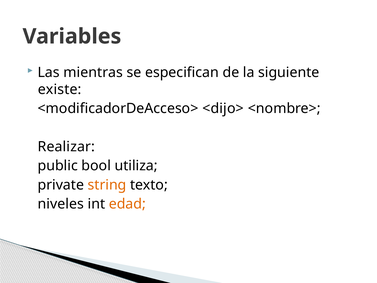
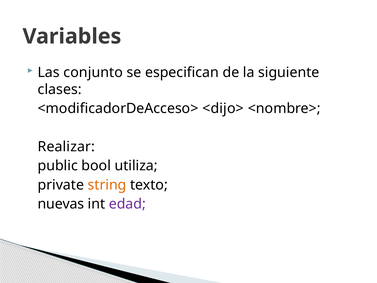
mientras: mientras -> conjunto (93, 72)
existe: existe -> clases (60, 89)
niveles: niveles -> nuevas (61, 204)
edad colour: orange -> purple (127, 204)
